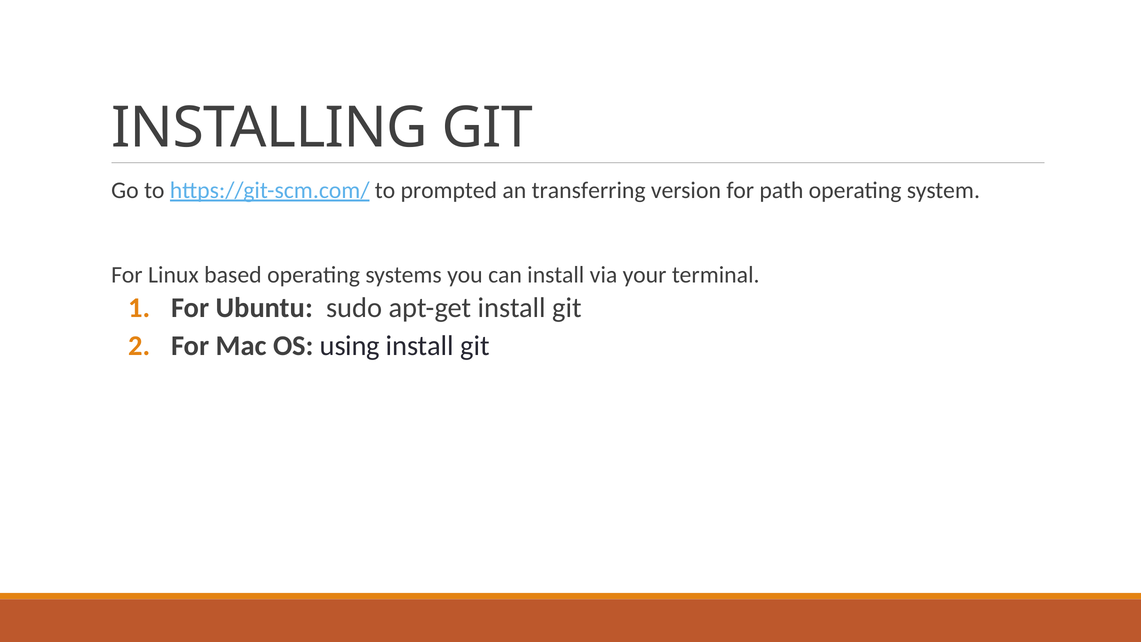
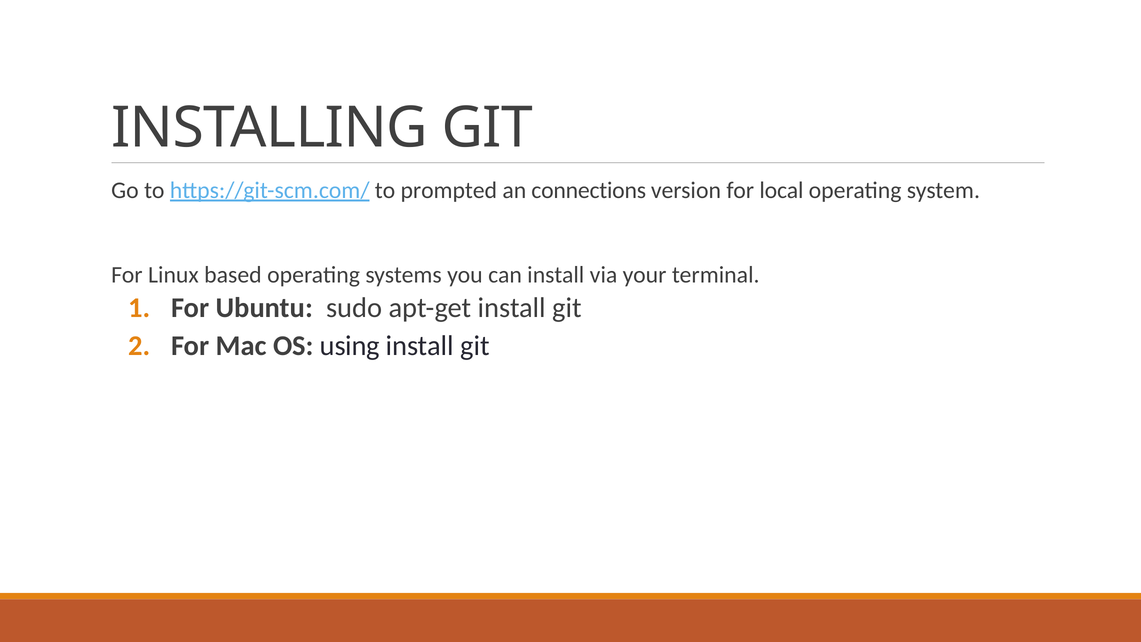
transferring: transferring -> connections (589, 190)
path: path -> local (781, 190)
